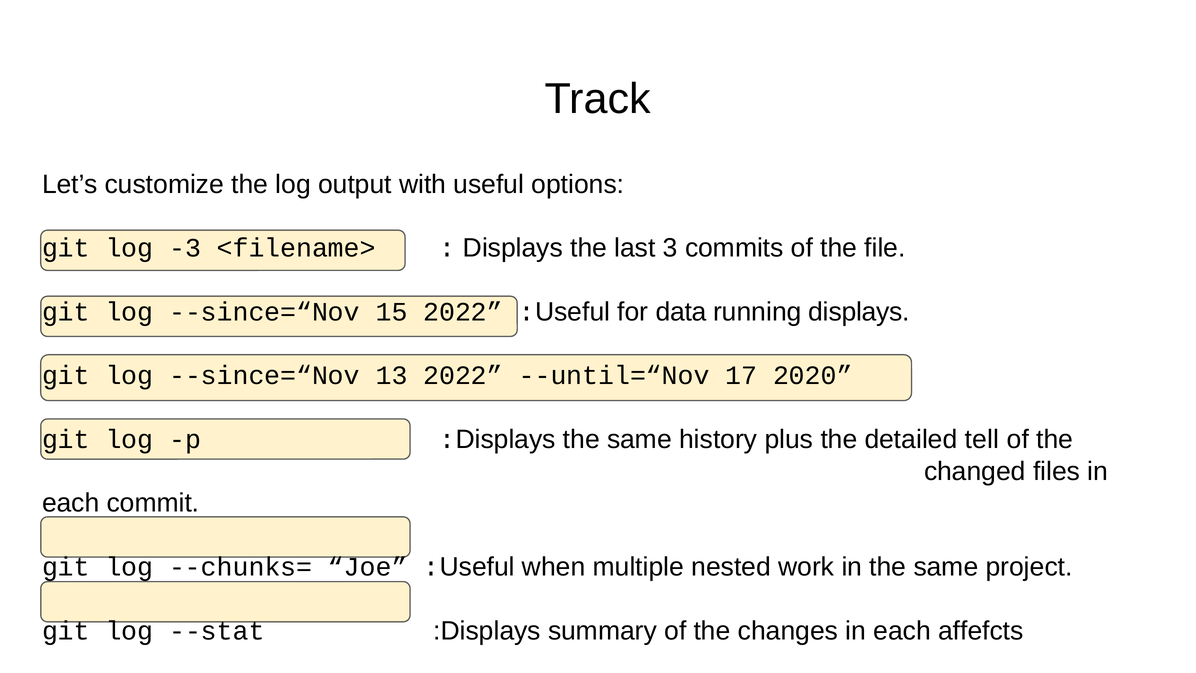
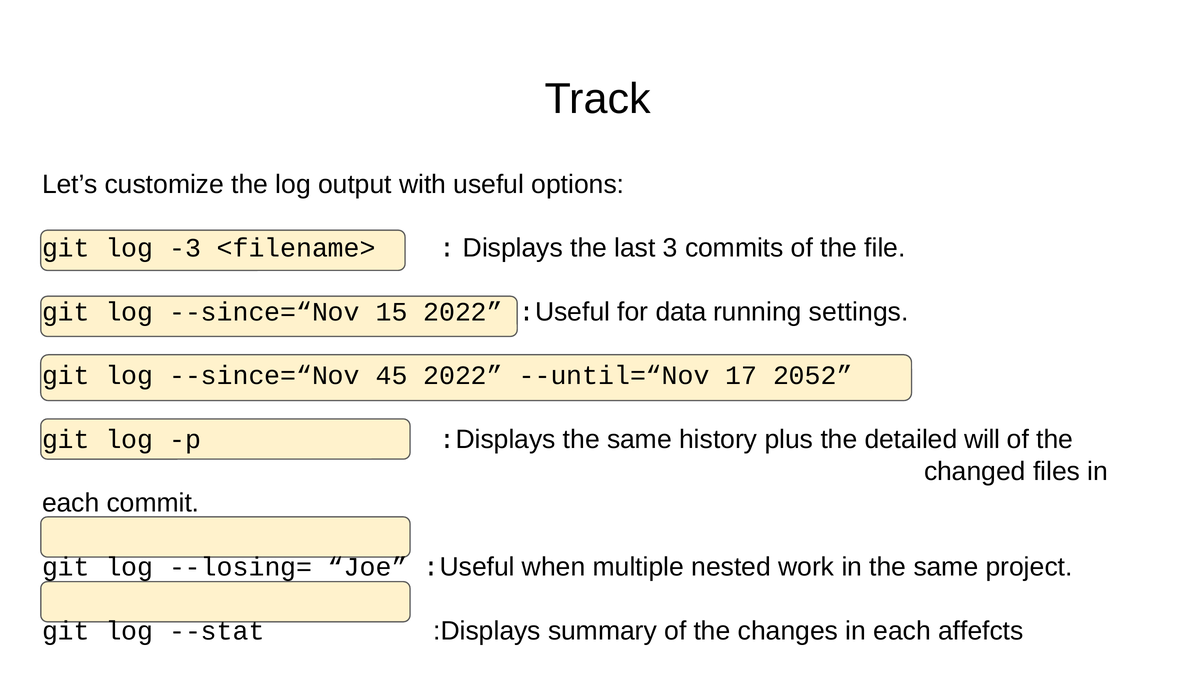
running displays: displays -> settings (859, 312)
13: 13 -> 45 (392, 376)
2020: 2020 -> 2052 (813, 376)
tell: tell -> will (982, 439)
--chunks=: --chunks= -> --losing= (241, 567)
